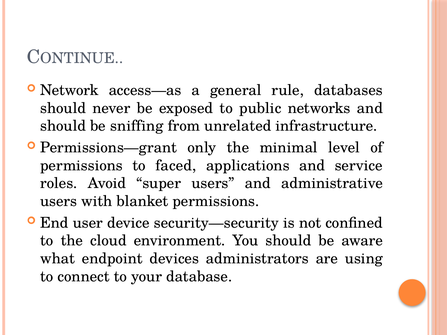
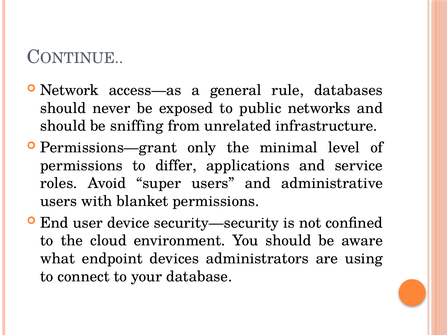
faced: faced -> differ (176, 166)
